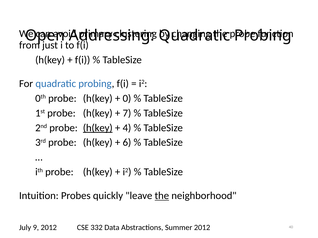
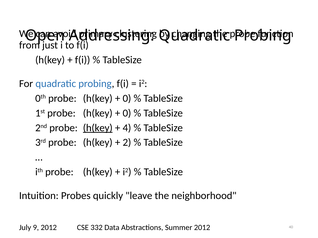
7: 7 -> 0 (127, 113)
6: 6 -> 2 (127, 143)
the underline: present -> none (162, 196)
